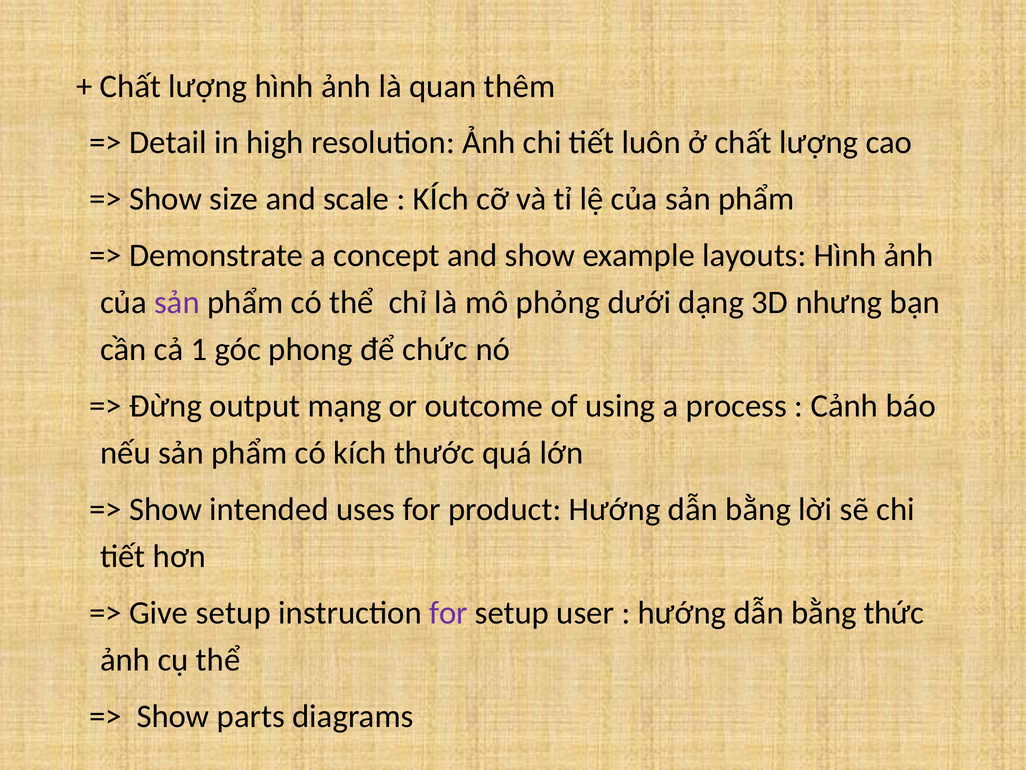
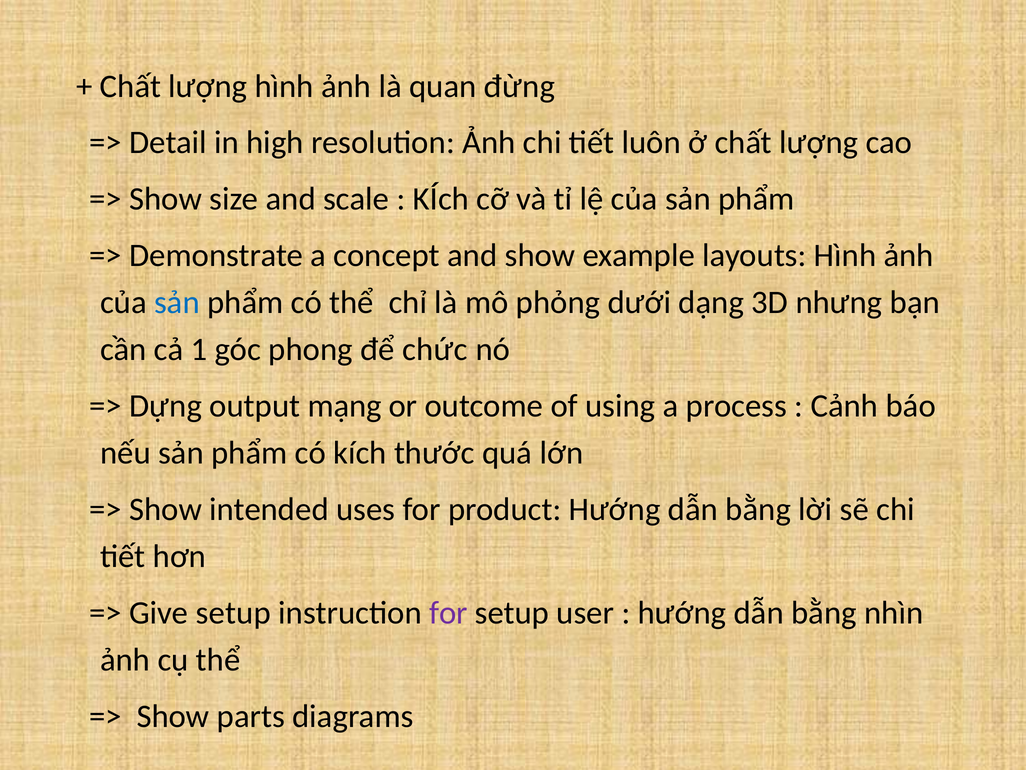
thêm: thêm -> đừng (520, 86)
sản colour: purple -> blue (177, 302)
Đừng: Đừng -> Dựng (166, 406)
thức: thức -> nhìn (894, 612)
